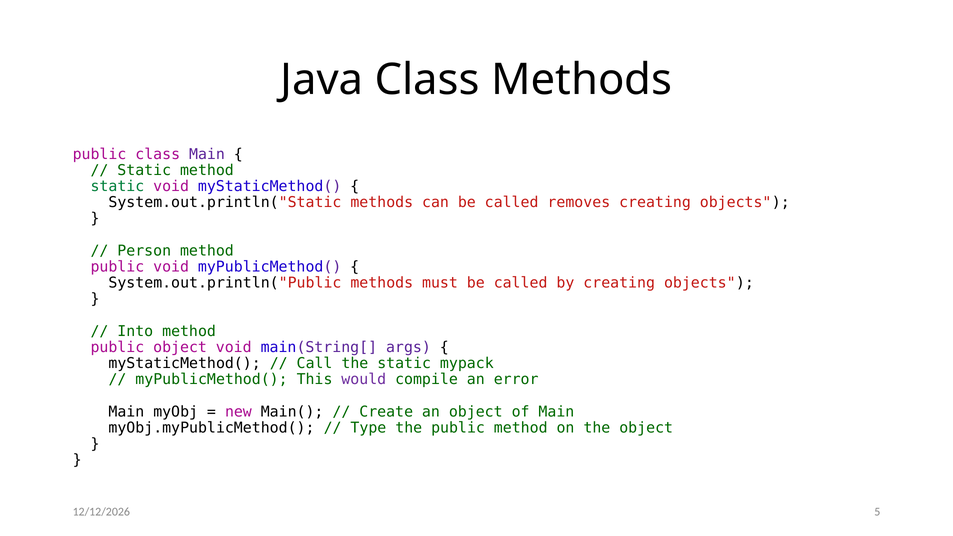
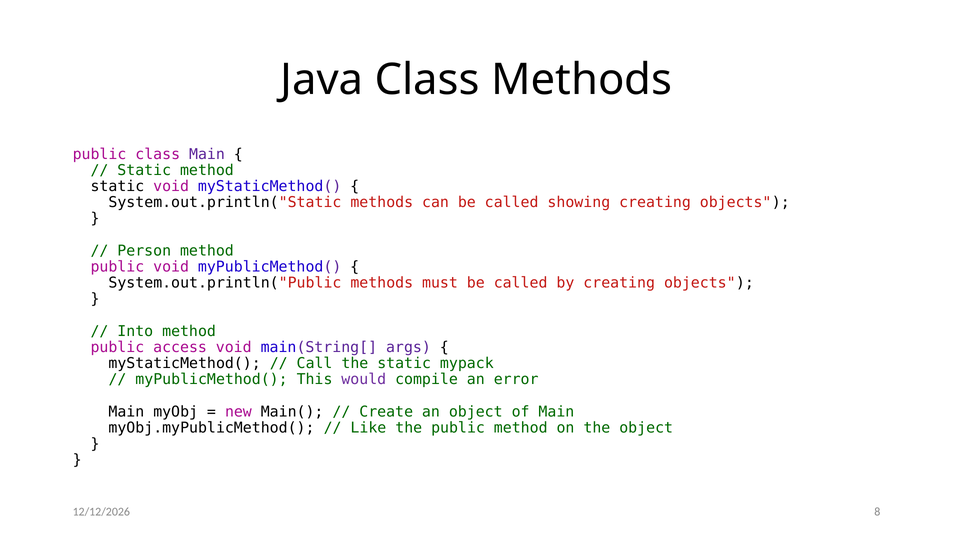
static colour: green -> black (117, 186)
removes: removes -> showing (579, 203)
public object: object -> access (180, 347)
Type: Type -> Like (368, 428)
5: 5 -> 8 (877, 512)
